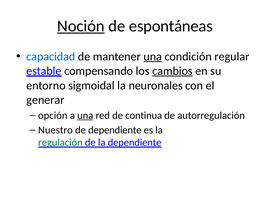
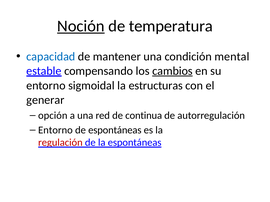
espontáneas: espontáneas -> temperatura (171, 26)
una underline: present -> none (153, 57)
regular: regular -> mental (232, 57)
neuronales: neuronales -> estructuras (156, 86)
una underline: present -> none (85, 116)
Nuestro: Nuestro -> Entorno (55, 130)
de dependiente: dependiente -> espontáneas (115, 130)
regulación colour: green -> red (60, 143)
la dependiente: dependiente -> espontáneas (135, 143)
